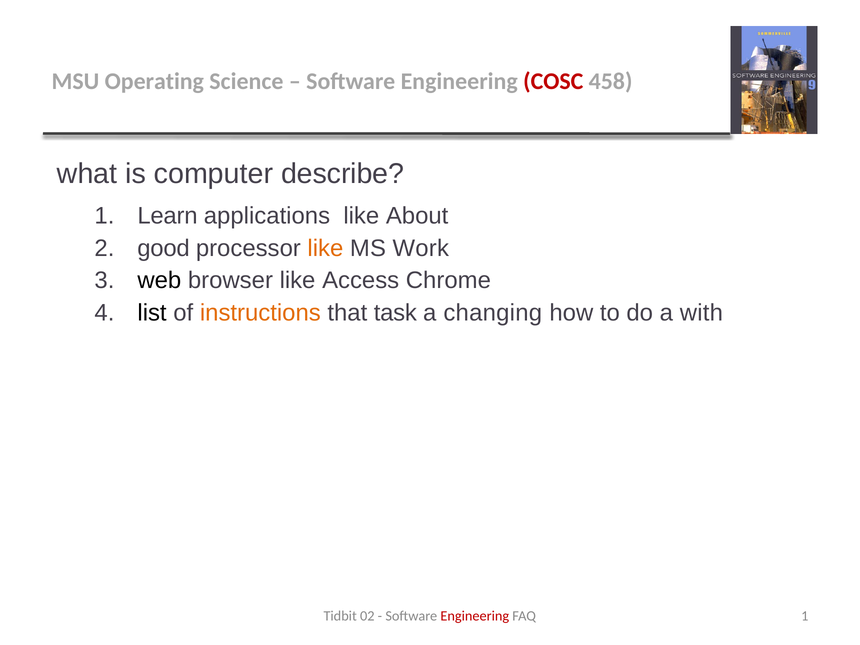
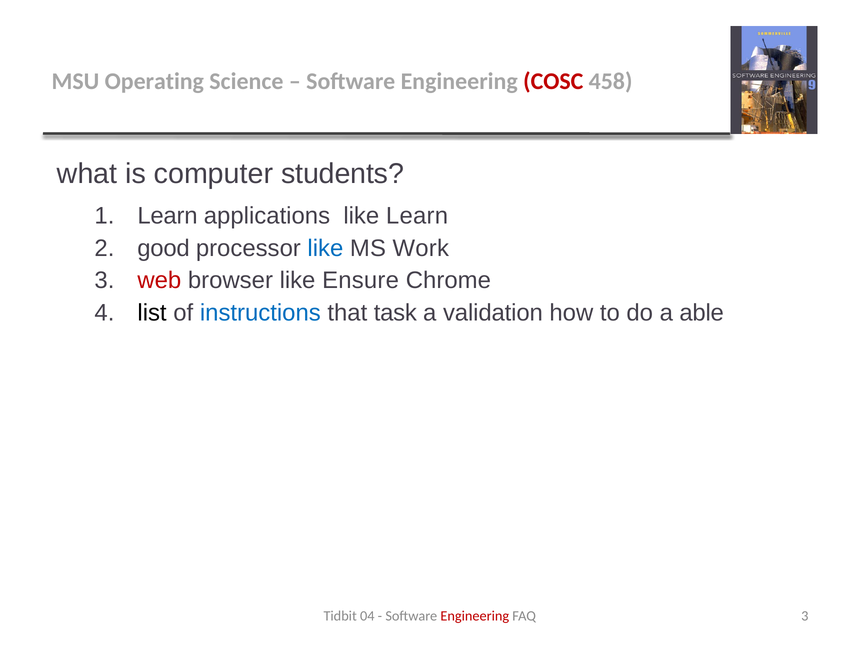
describe: describe -> students (343, 174)
like About: About -> Learn (417, 216)
like colour: orange -> blue (325, 248)
web colour: black -> red (159, 280)
Access: Access -> Ensure (361, 280)
instructions colour: orange -> blue (260, 313)
changing: changing -> validation (493, 313)
with: with -> able (702, 313)
02: 02 -> 04 (367, 616)
FAQ 1: 1 -> 3 (805, 616)
